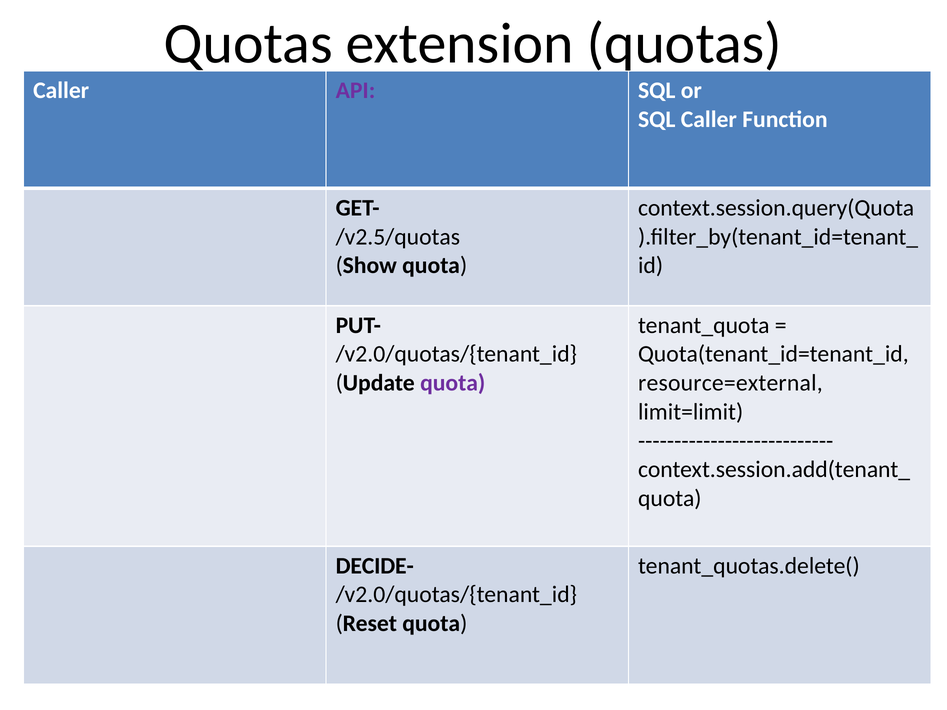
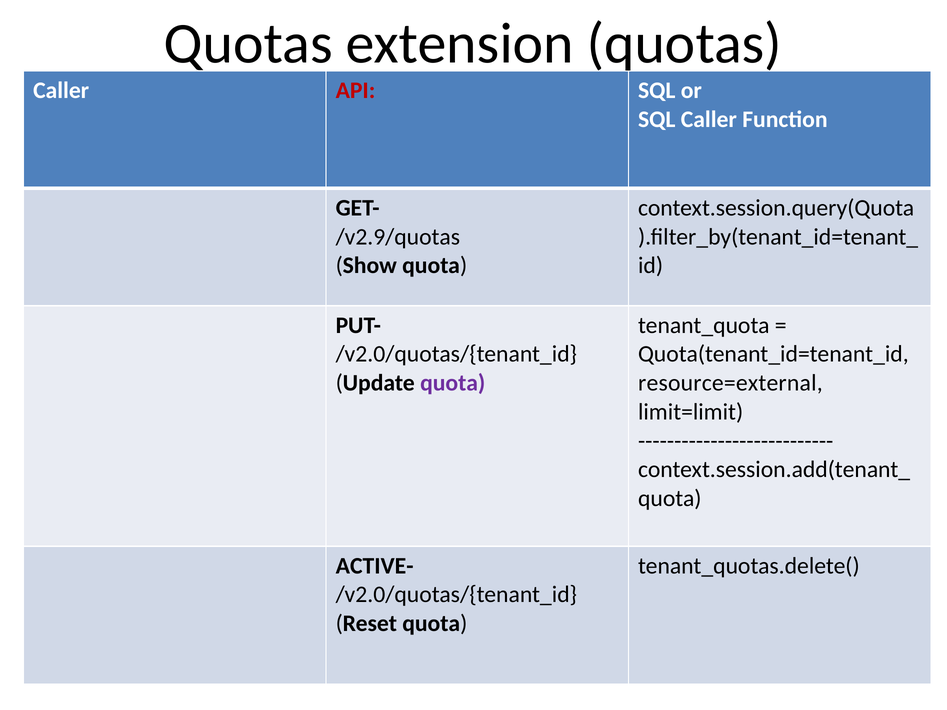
API colour: purple -> red (355, 91)
/v2.5/quotas: /v2.5/quotas -> /v2.9/quotas (398, 237)
DECIDE-: DECIDE- -> ACTIVE- (375, 566)
